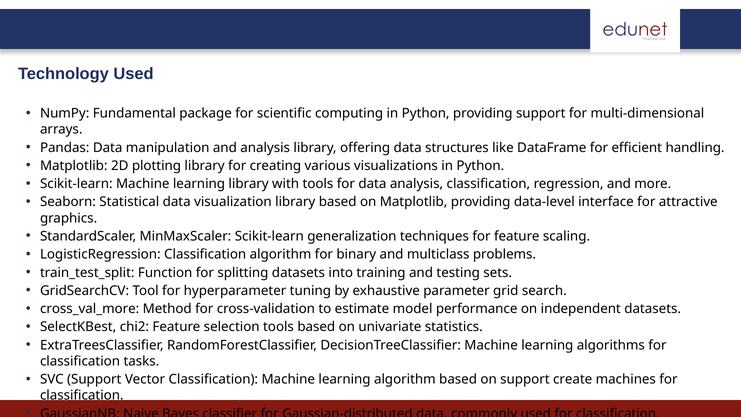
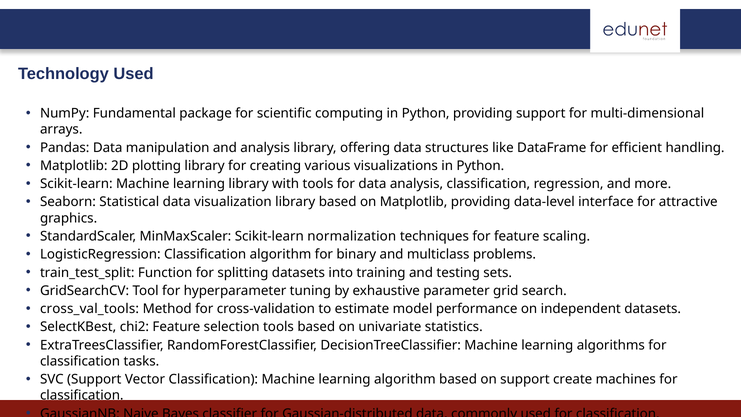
generalization: generalization -> normalization (352, 236)
cross_val_more: cross_val_more -> cross_val_tools (90, 309)
